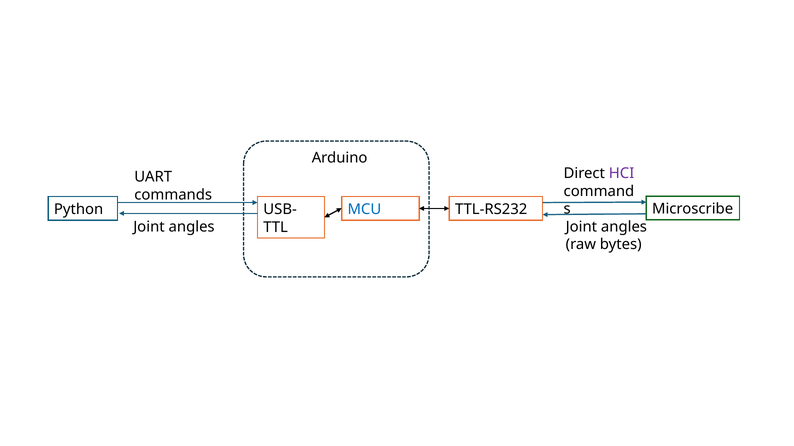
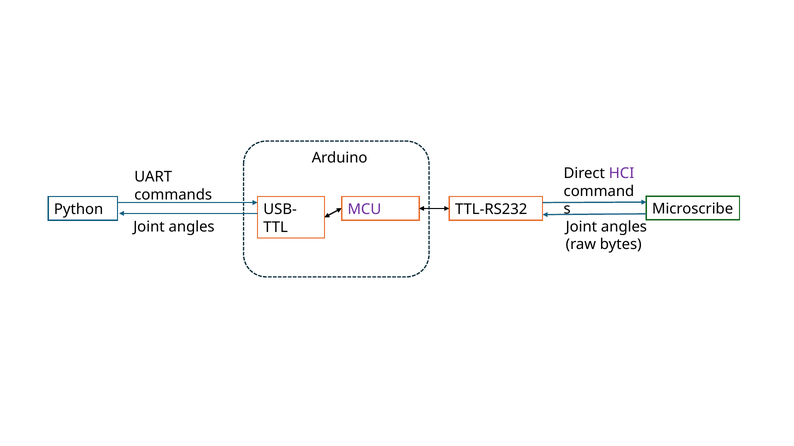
MCU colour: blue -> purple (364, 210)
